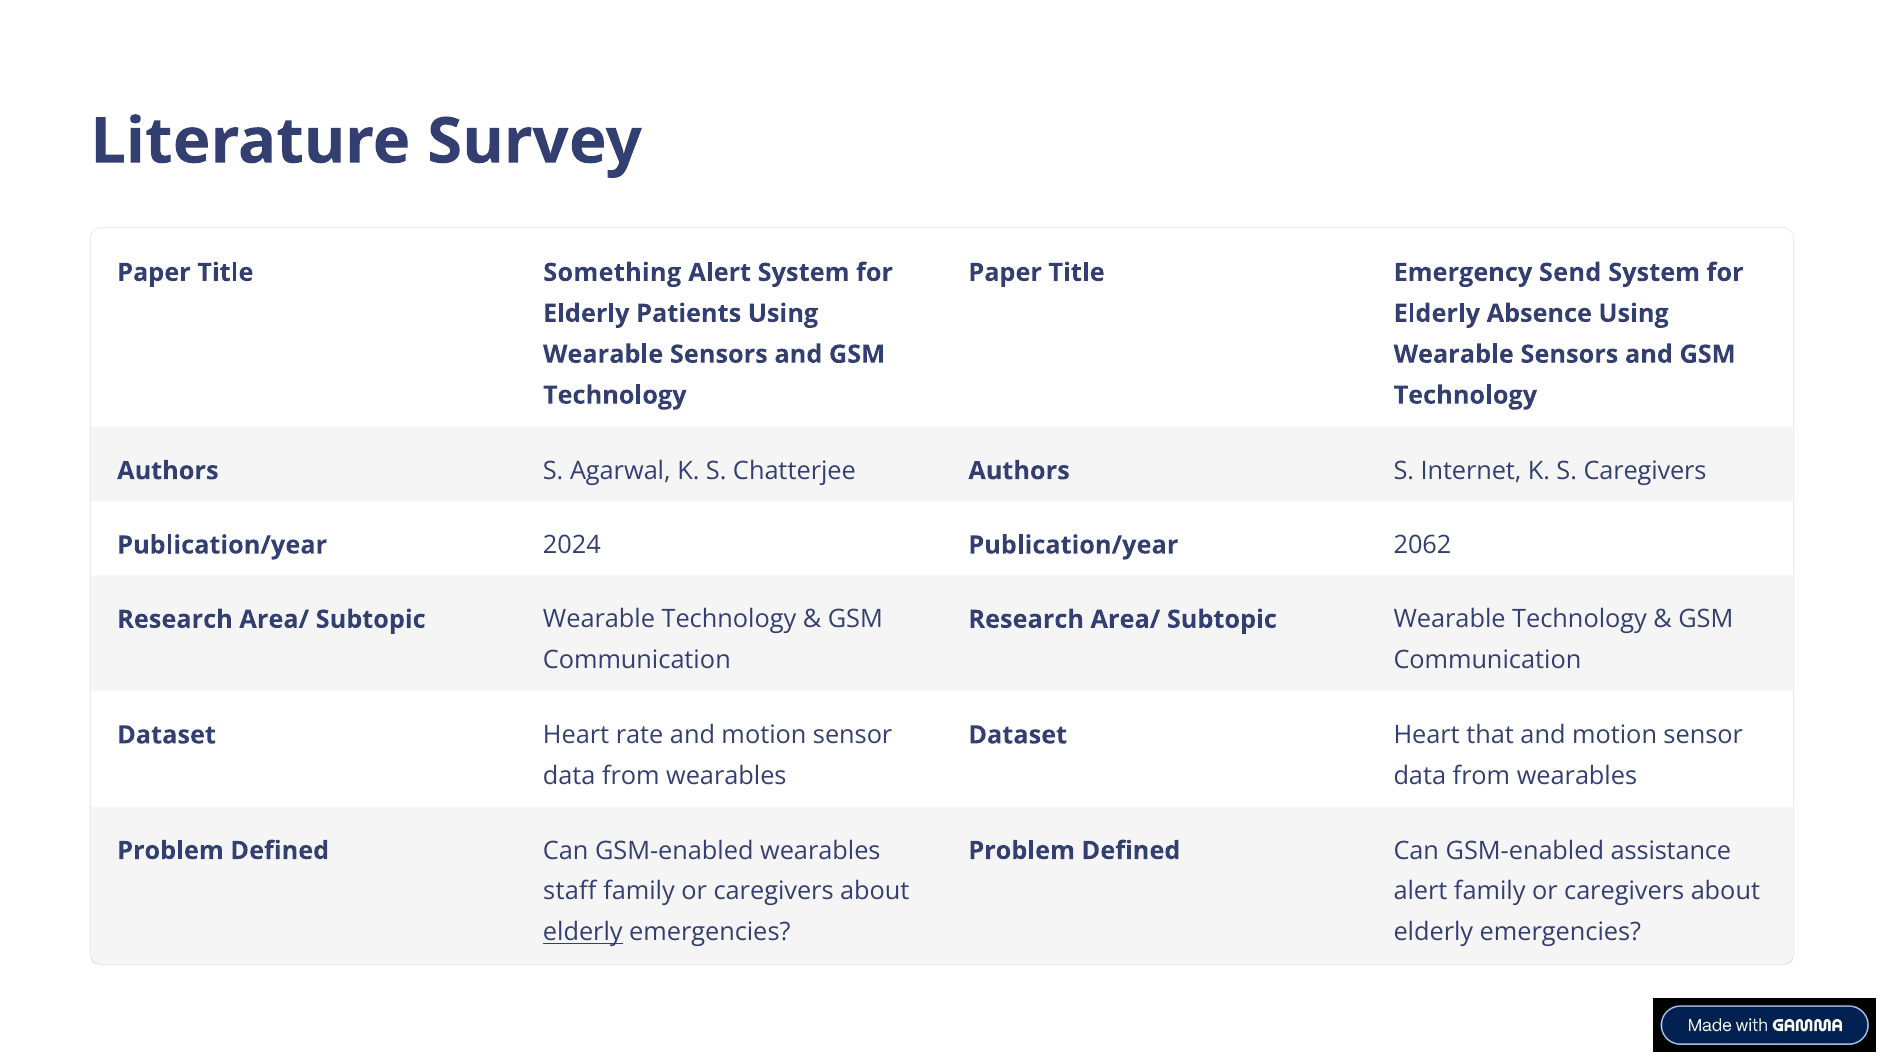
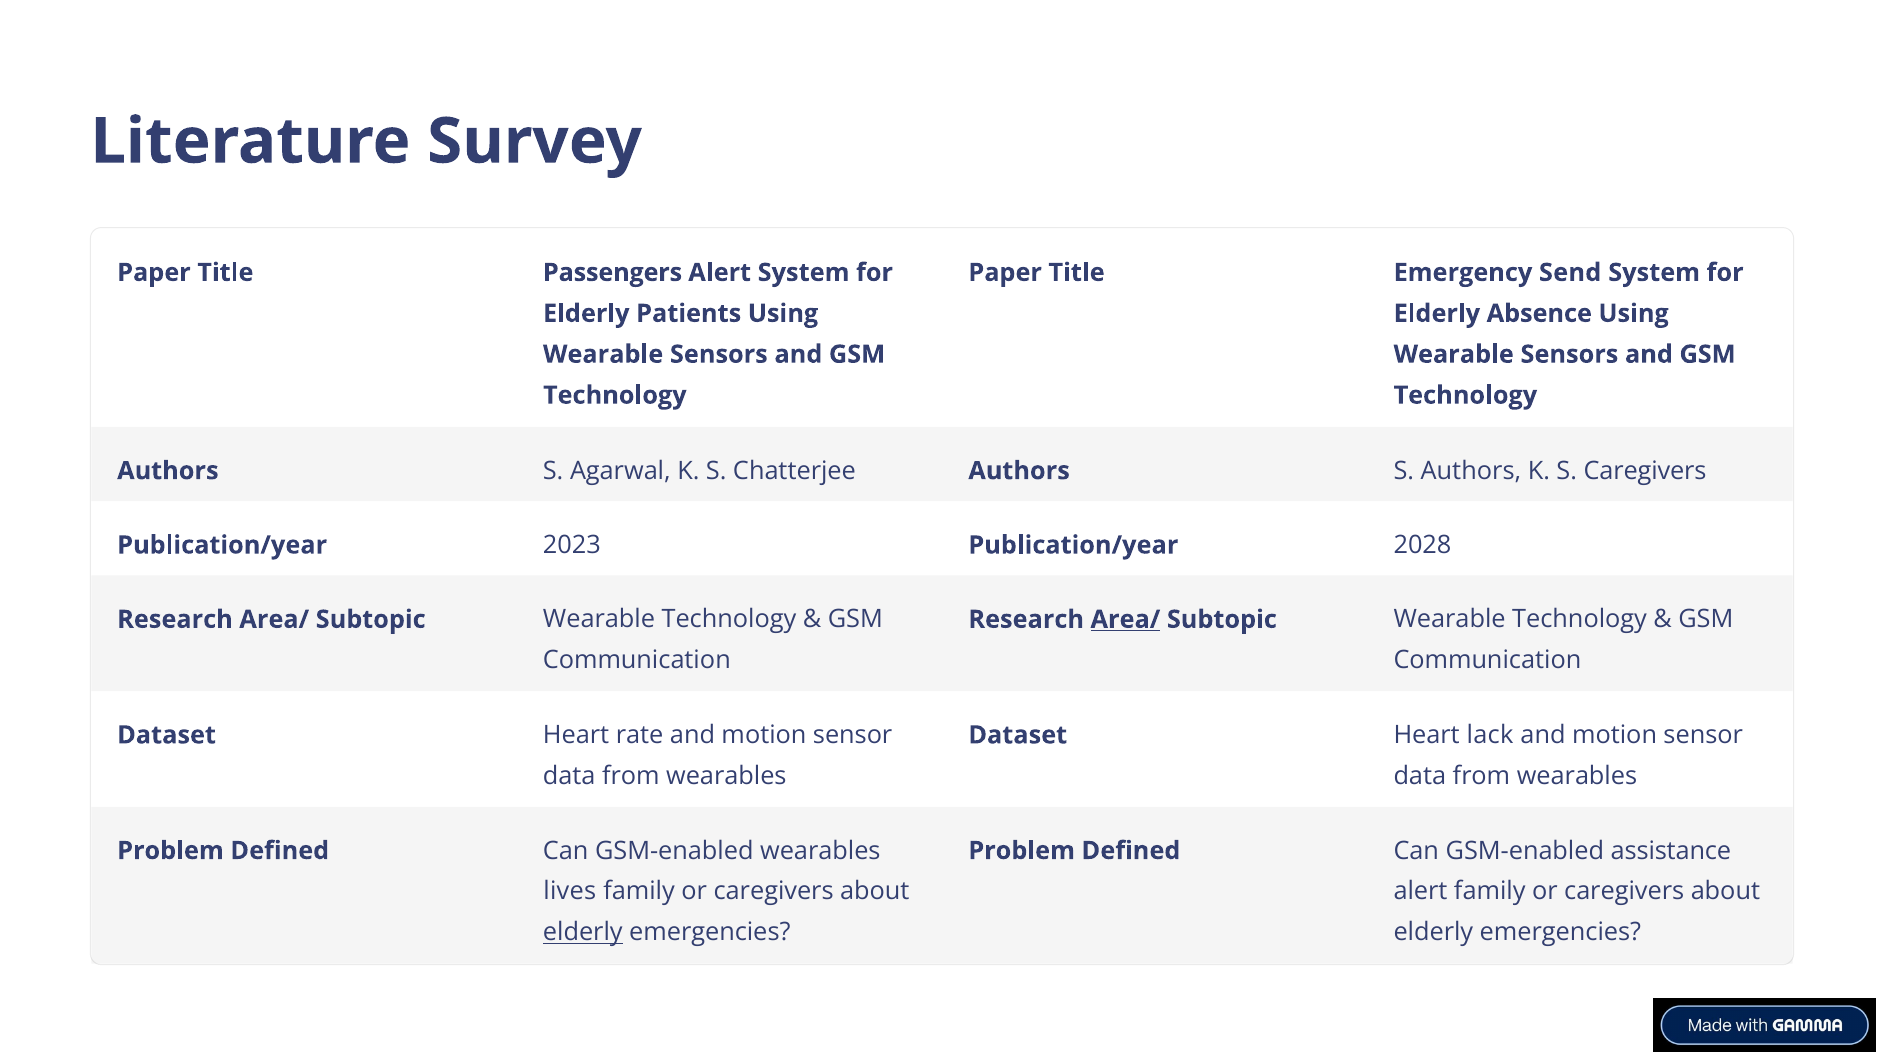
Something: Something -> Passengers (612, 273)
S Internet: Internet -> Authors (1471, 471)
2024: 2024 -> 2023 (572, 545)
2062: 2062 -> 2028 (1422, 545)
Area/ underline: none -> present (1125, 619)
that: that -> lack (1490, 735)
staff: staff -> lives (570, 891)
